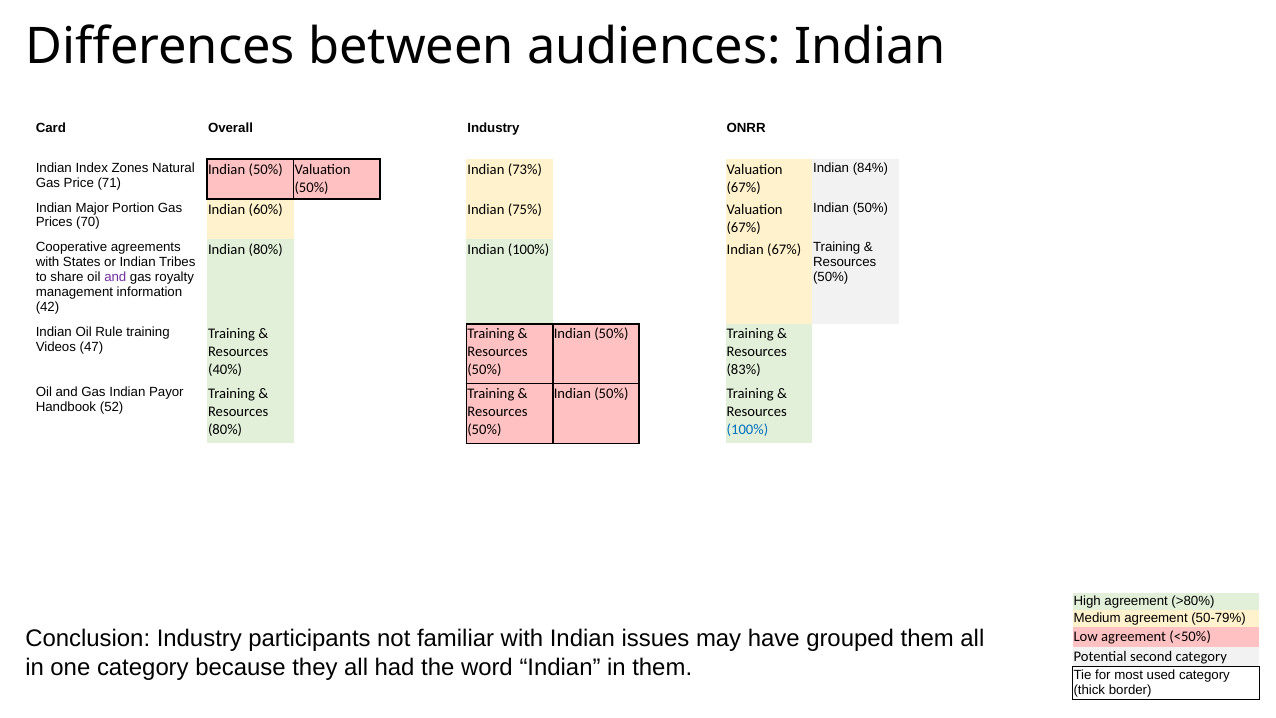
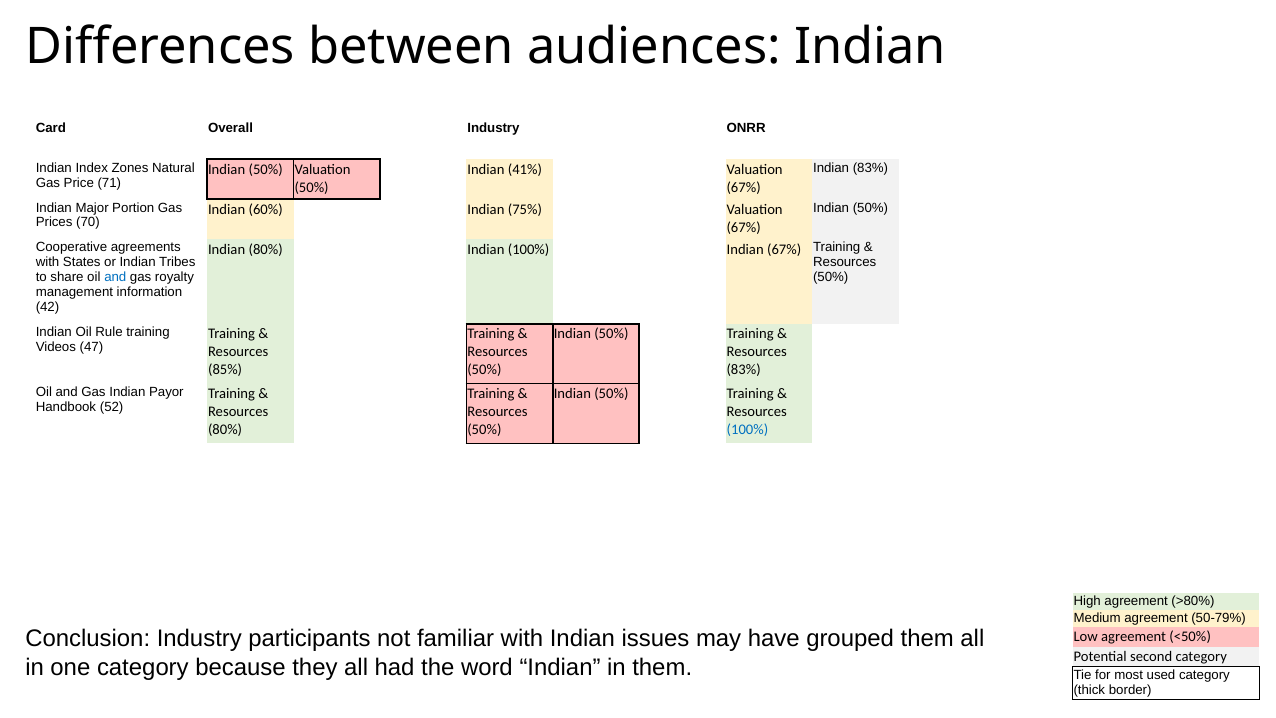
Indian 84%: 84% -> 83% (870, 168)
73%: 73% -> 41% (525, 169)
and colour: purple -> blue (115, 277)
40%: 40% -> 85% (225, 370)
